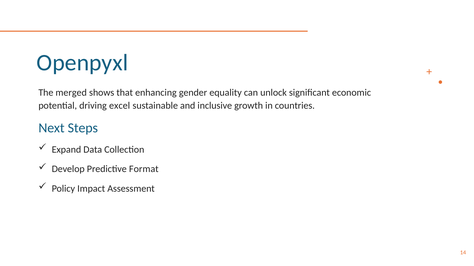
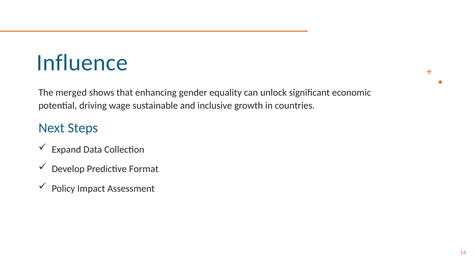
Openpyxl: Openpyxl -> Influence (82, 63)
excel: excel -> wage (120, 106)
